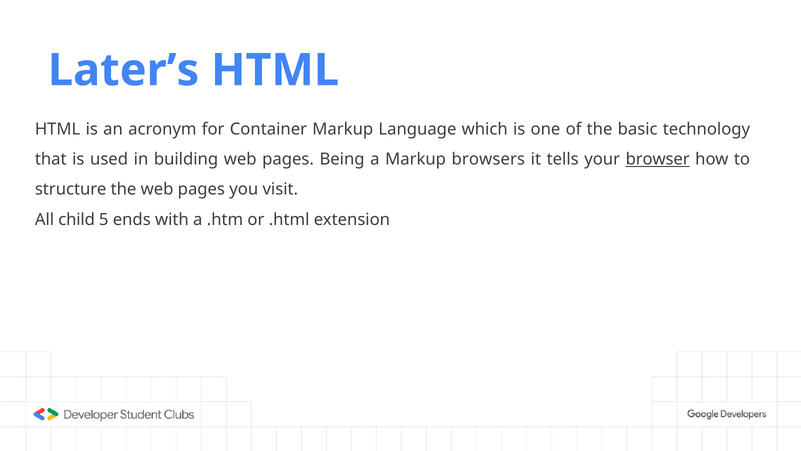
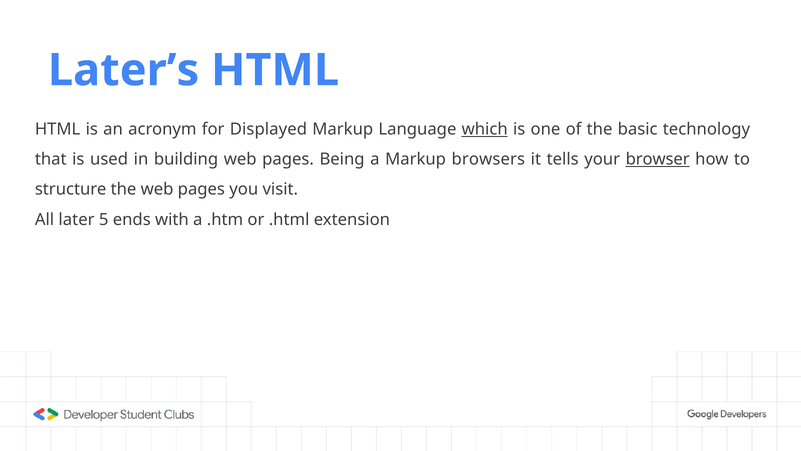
Container: Container -> Displayed (268, 129)
which underline: none -> present (485, 129)
child: child -> later (77, 219)
